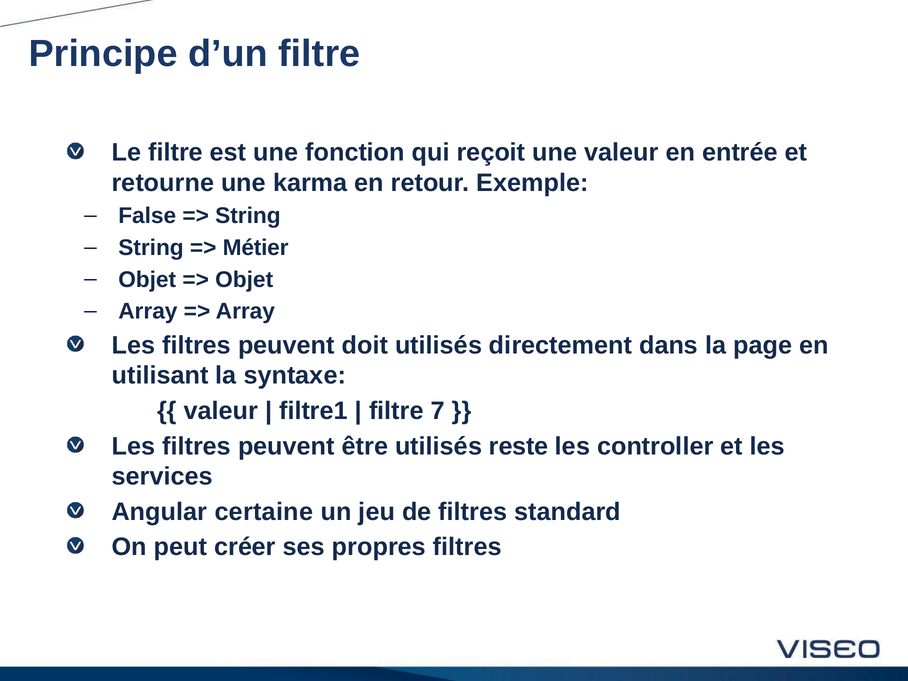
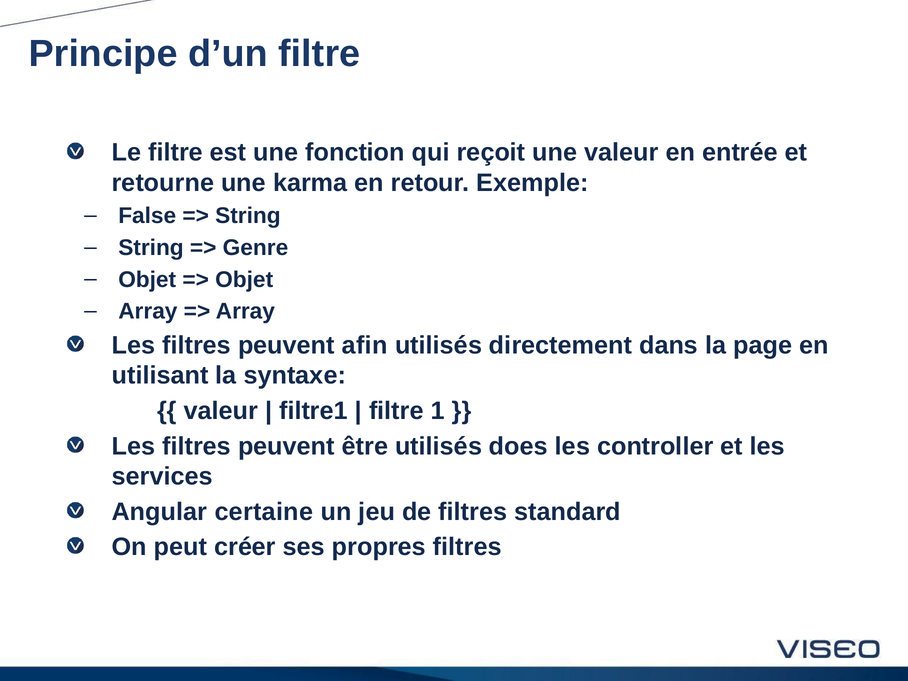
Métier: Métier -> Genre (255, 248)
doit: doit -> afin (365, 345)
7: 7 -> 1 (438, 411)
reste: reste -> does (518, 446)
